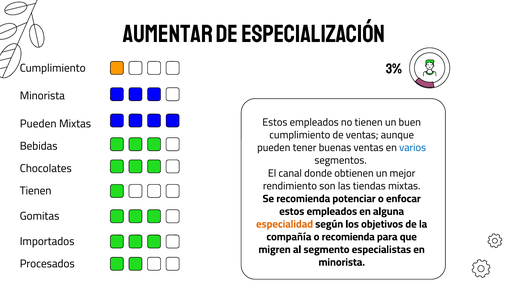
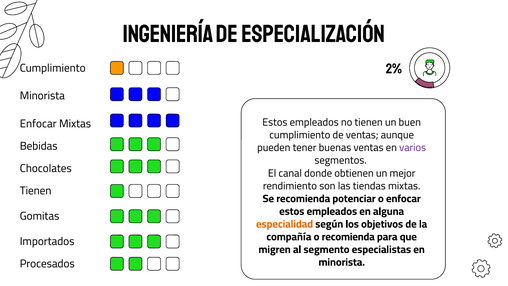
Aumentar: Aumentar -> Ingeniería (168, 34)
3%: 3% -> 2% (394, 69)
Pueden: Pueden -> Enfocar (38, 124)
varios colour: blue -> purple (413, 148)
